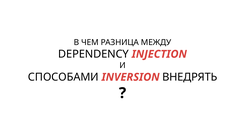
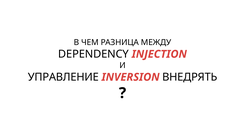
СПОСОБАМИ: СПОСОБАМИ -> УПРАВЛЕНИЕ (63, 77)
